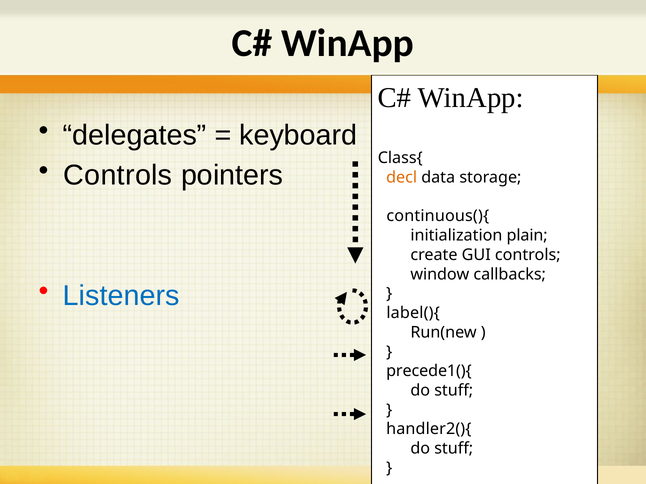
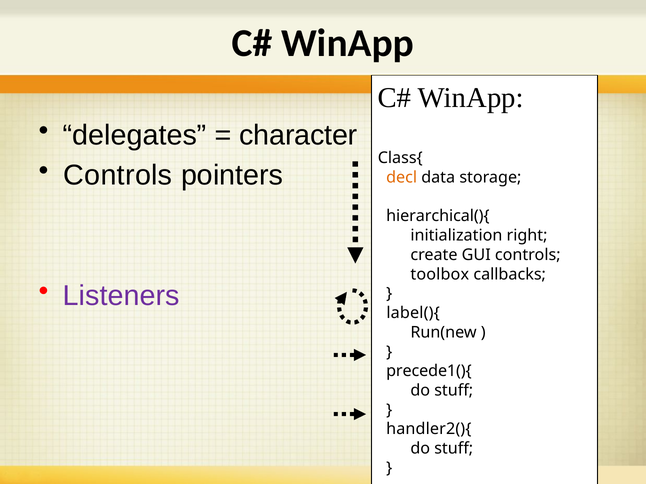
keyboard: keyboard -> character (298, 135)
continuous(){: continuous(){ -> hierarchical(){ (438, 216)
plain: plain -> right (527, 236)
window: window -> toolbox (440, 275)
Listeners colour: blue -> purple (121, 296)
